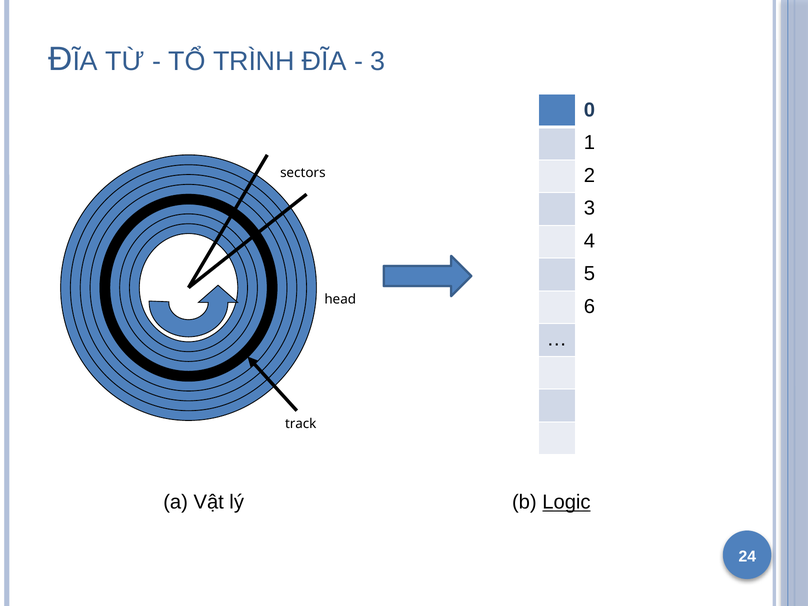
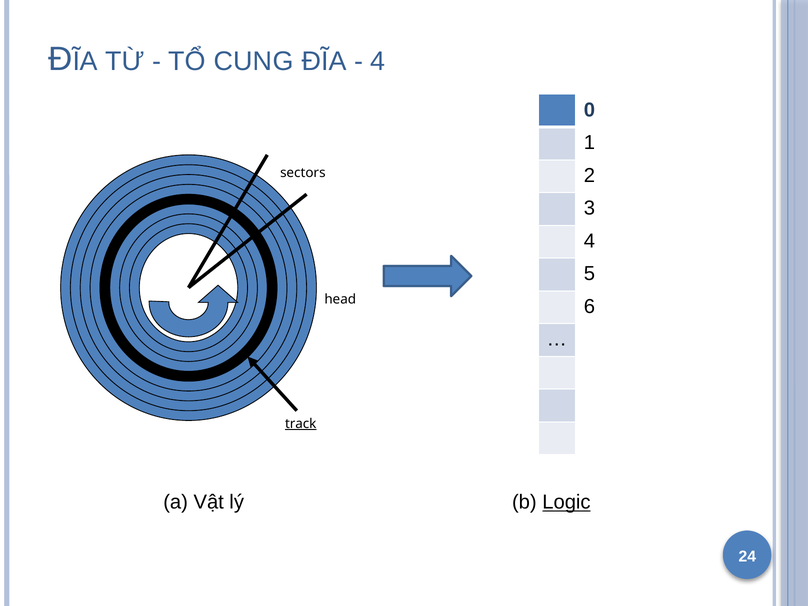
TRÌNH: TRÌNH -> CUNG (254, 61)
3: 3 -> 4 (378, 61)
track underline: none -> present (301, 424)
